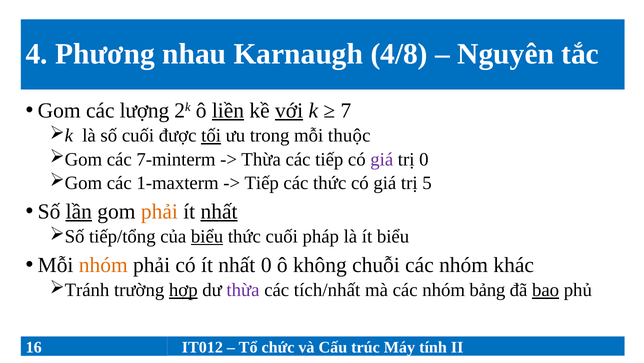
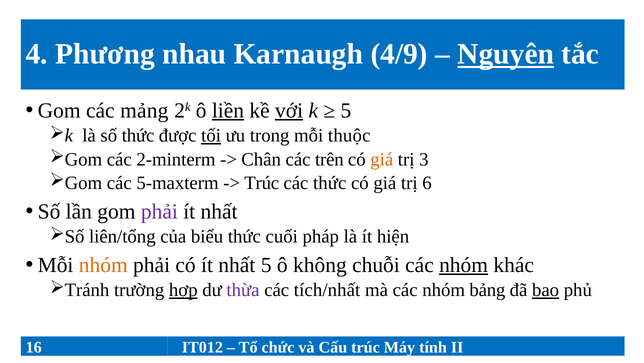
4/8: 4/8 -> 4/9 (399, 54)
Nguyên underline: none -> present (506, 54)
lượng: lượng -> mảng (144, 110)
7: 7 -> 5 (346, 110)
số cuối: cuối -> thức (138, 135)
7-minterm: 7-minterm -> 2-minterm (176, 159)
Thừa: Thừa -> Chân (261, 159)
các tiếp: tiếp -> trên (329, 159)
giá colour: purple -> orange (382, 159)
trị 0: 0 -> 3 (424, 159)
1-maxterm: 1-maxterm -> 5-maxterm (178, 183)
Tiếp: Tiếp -> Trúc (262, 183)
5: 5 -> 6 (427, 183)
lần underline: present -> none (79, 211)
phải colour: orange -> purple (159, 211)
nhất underline: present -> none (219, 211)
tiếp/tổng: tiếp/tổng -> liên/tổng (122, 236)
biểu underline: present -> none (207, 236)
ít biểu: biểu -> hiện (393, 236)
nhất 0: 0 -> 5 (266, 265)
nhóm underline: none -> present (464, 265)
